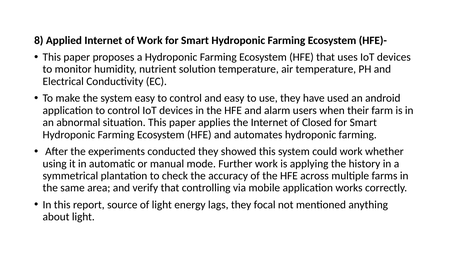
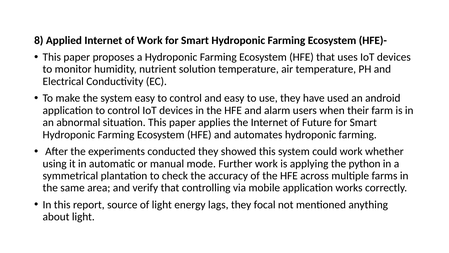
Closed: Closed -> Future (317, 122)
history: history -> python (365, 163)
